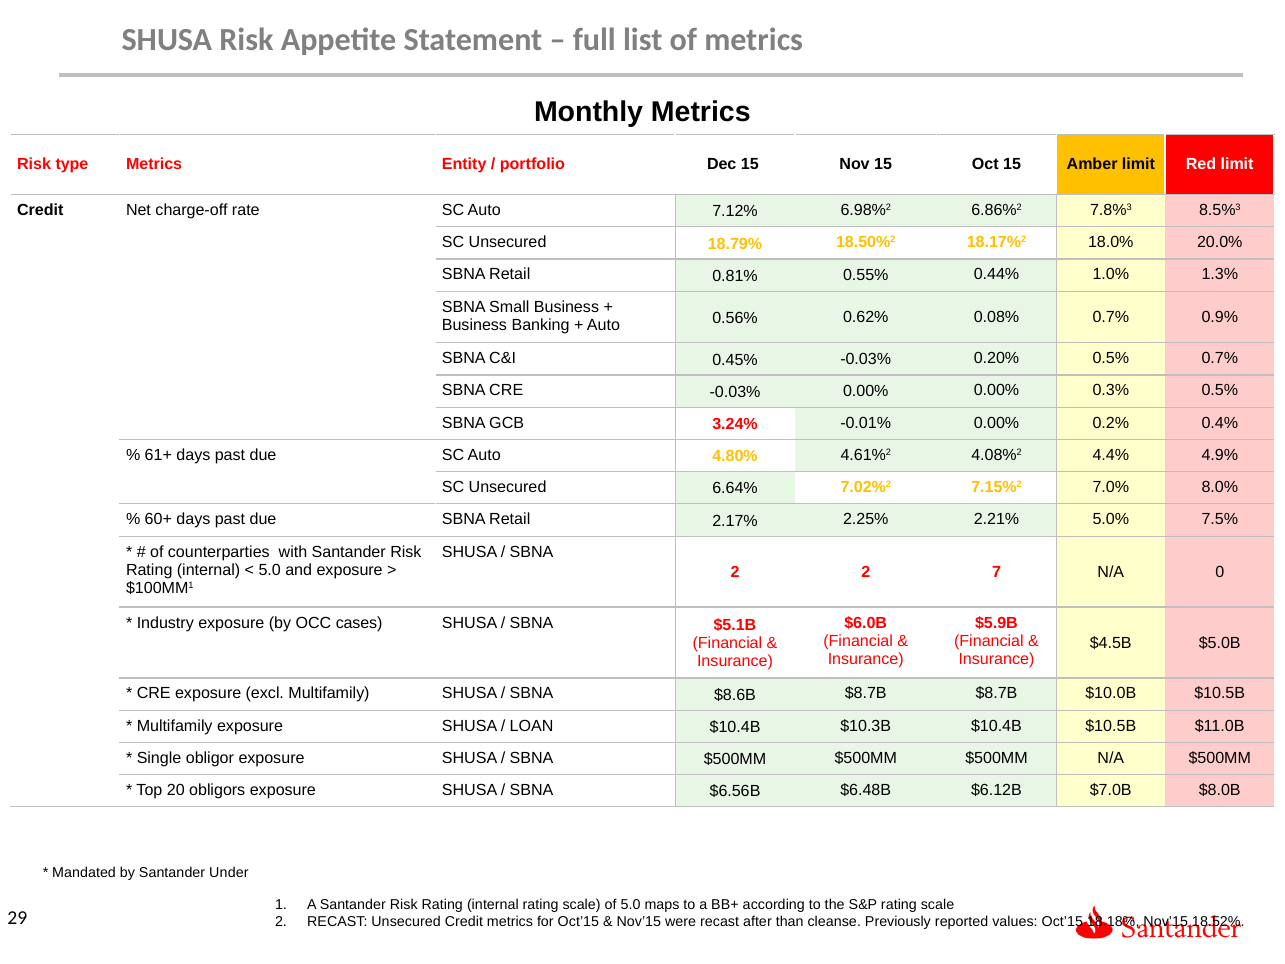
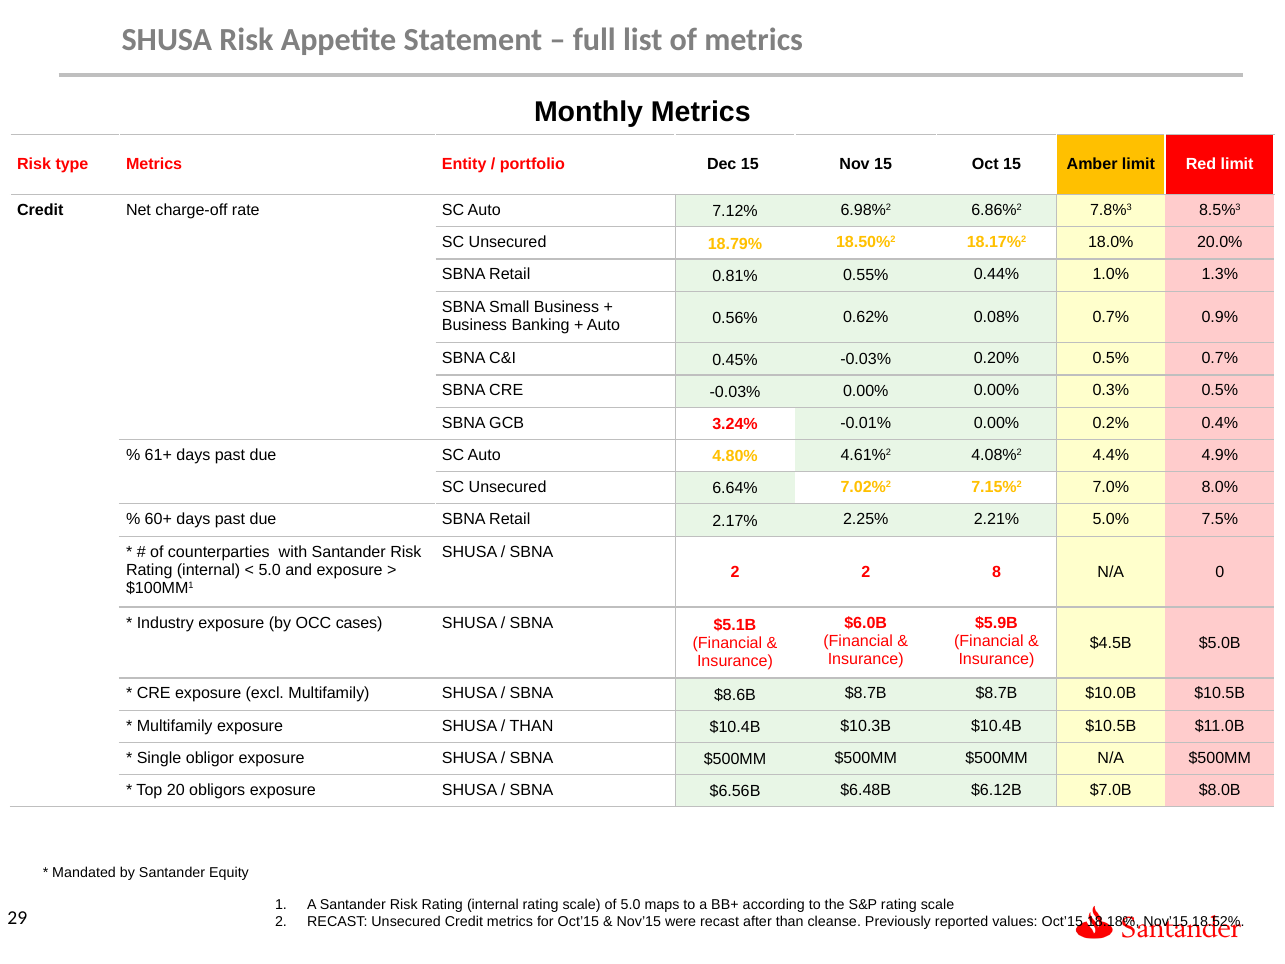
7: 7 -> 8 (997, 572)
LOAN: LOAN -> THAN (532, 726)
Under: Under -> Equity (229, 873)
